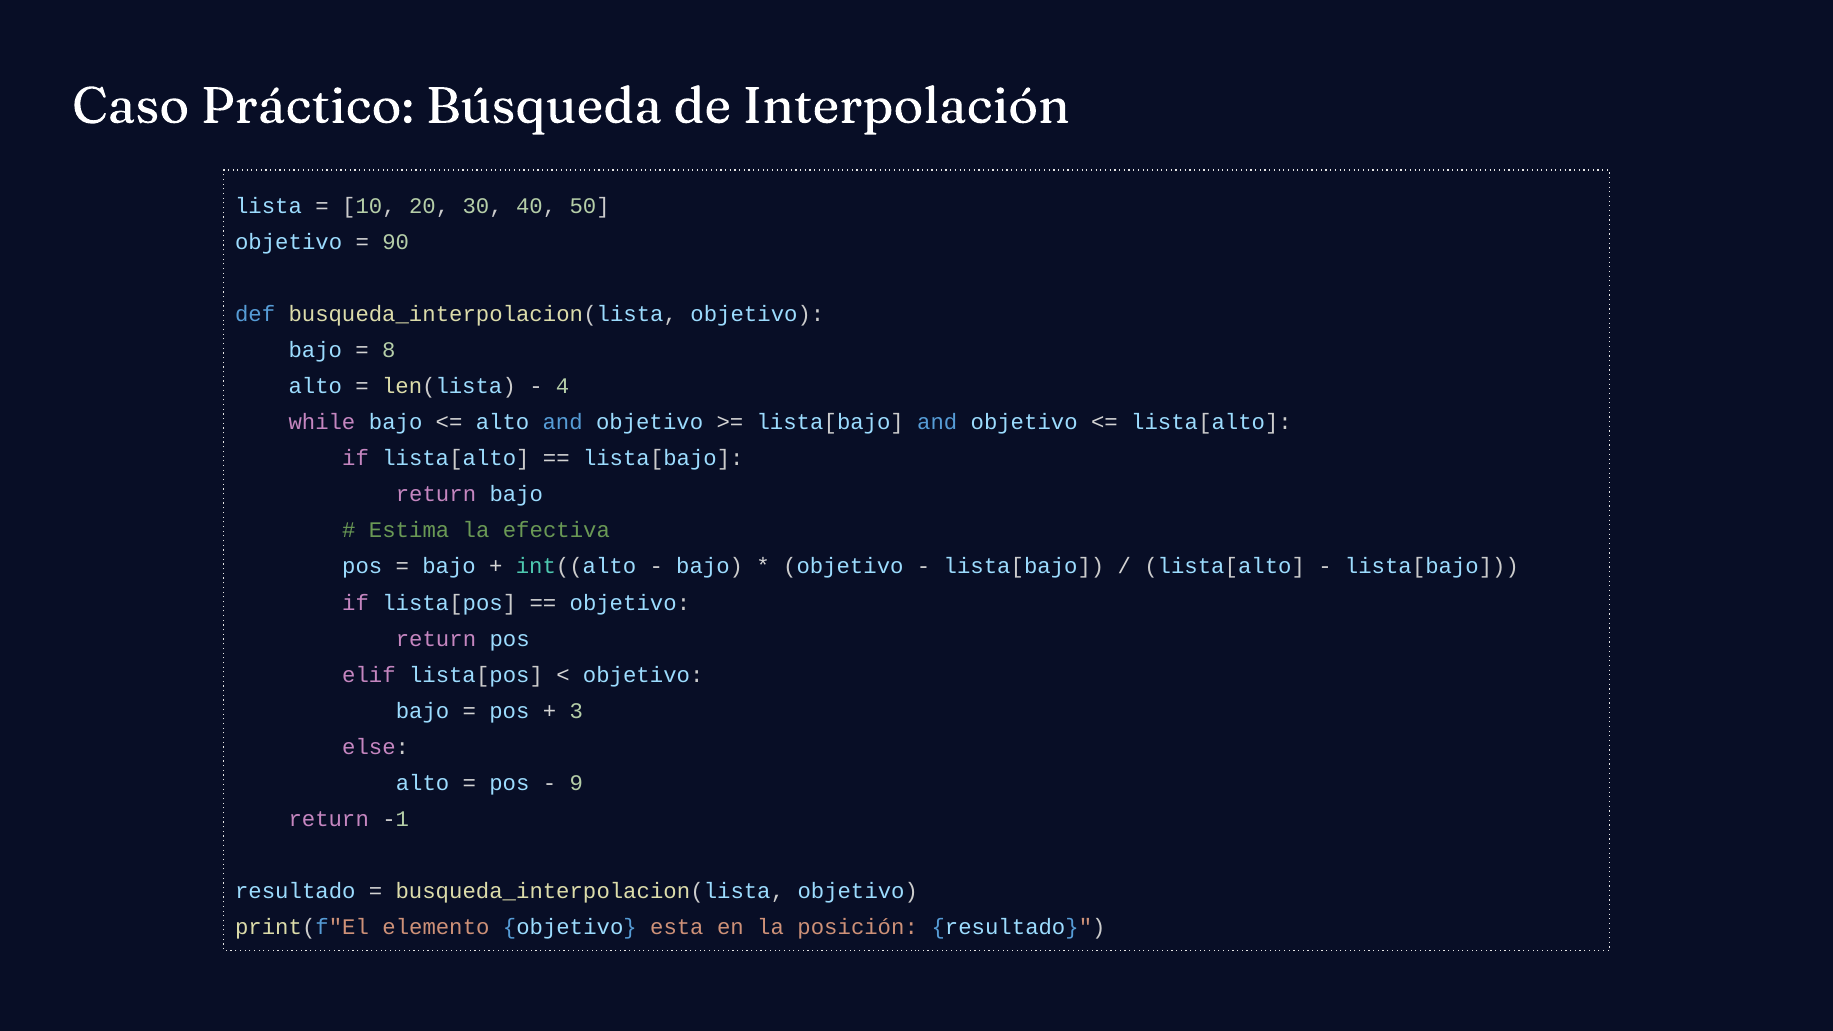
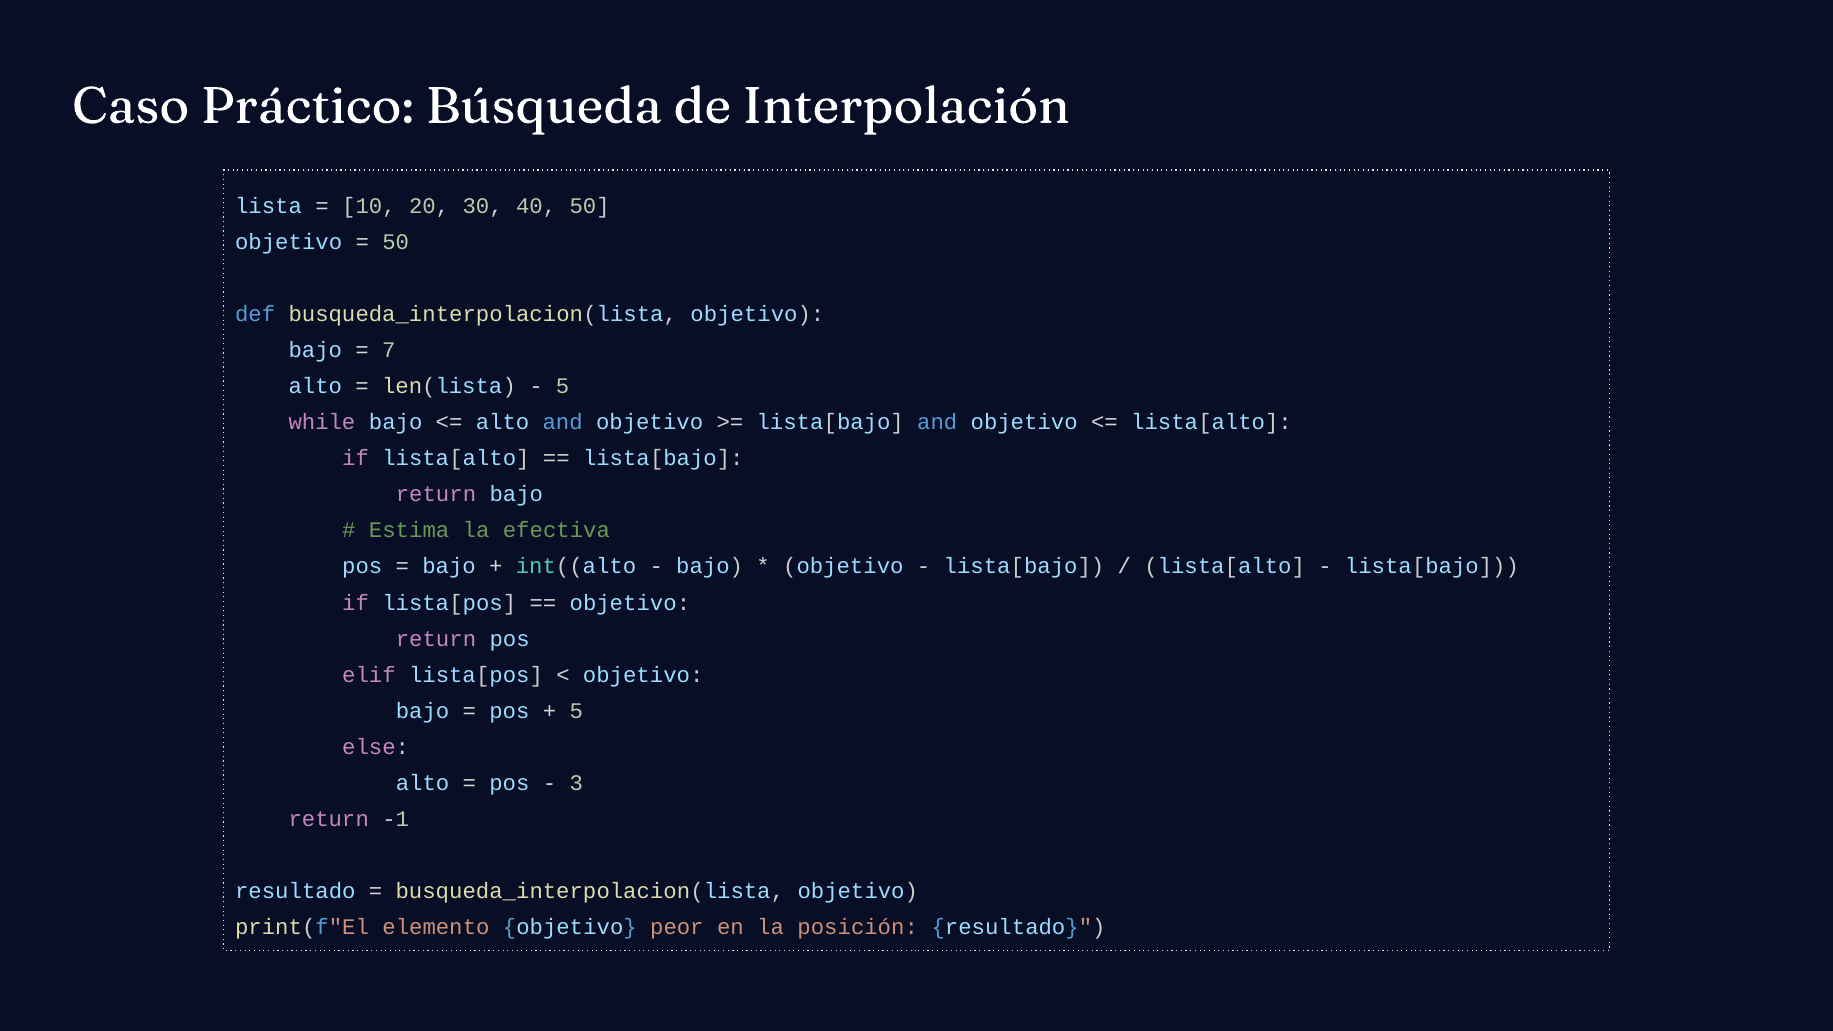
90: 90 -> 50 (396, 242)
8: 8 -> 7 (389, 350)
4: 4 -> 5 (563, 386)
3: 3 -> 5 (576, 711)
9: 9 -> 3 (576, 783)
esta: esta -> peor (677, 927)
